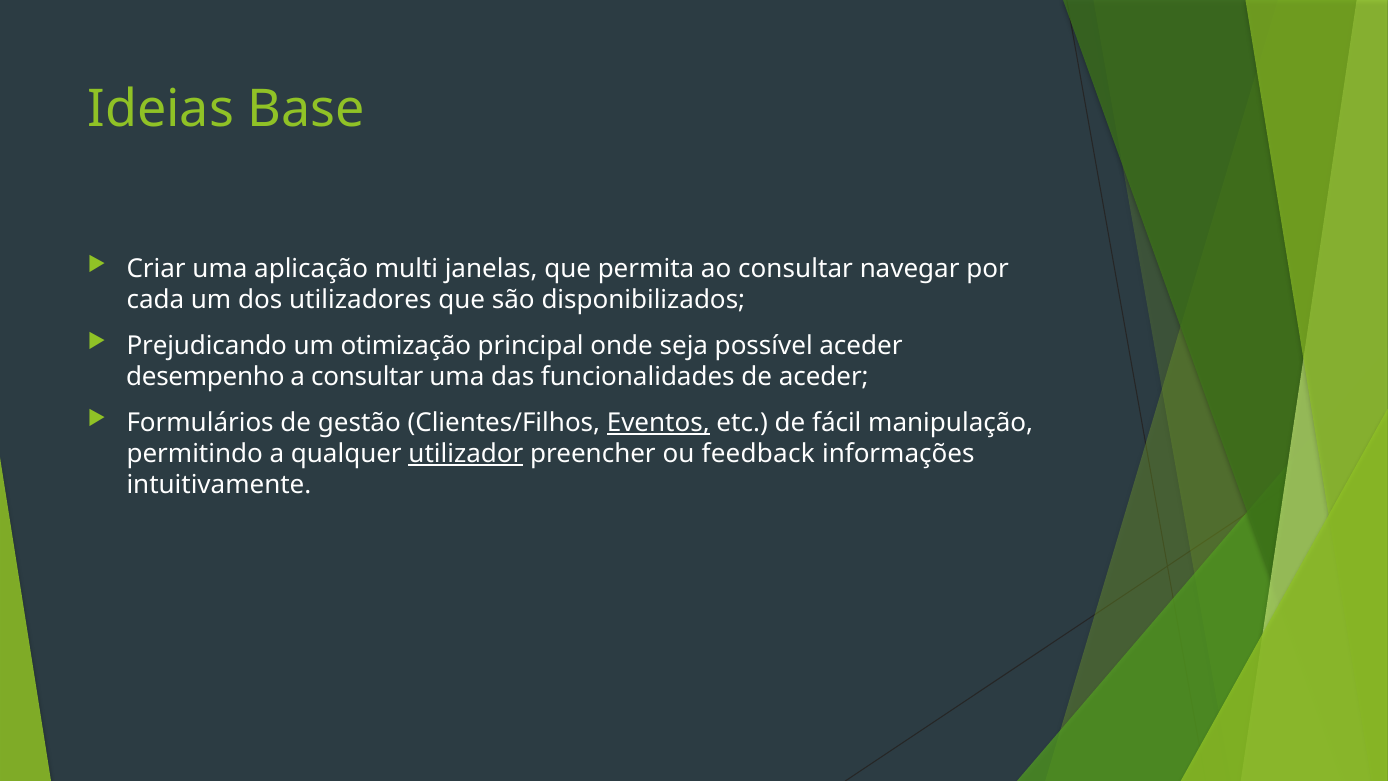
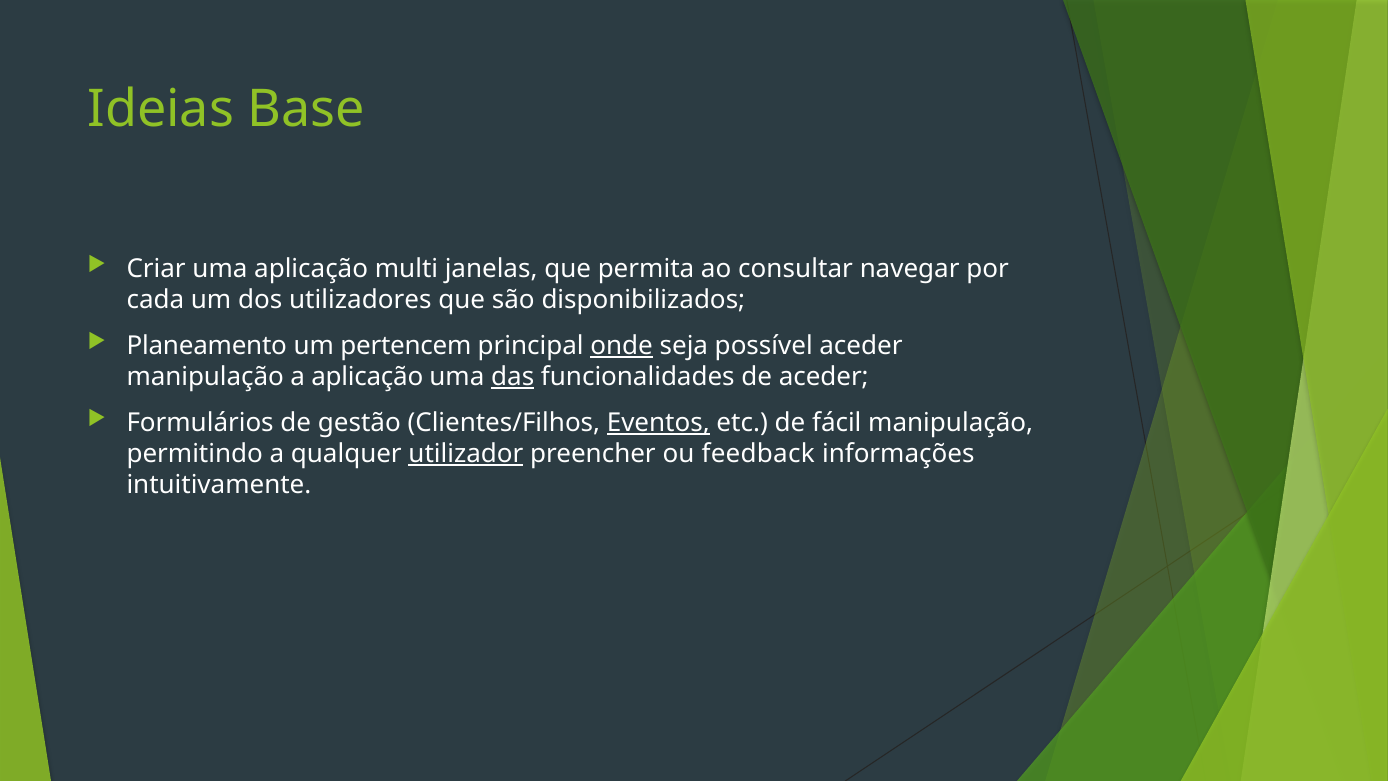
Prejudicando: Prejudicando -> Planeamento (207, 346)
otimização: otimização -> pertencem (406, 346)
onde underline: none -> present (622, 346)
desempenho: desempenho -> manipulação (205, 377)
a consultar: consultar -> aplicação (367, 377)
das underline: none -> present (513, 377)
